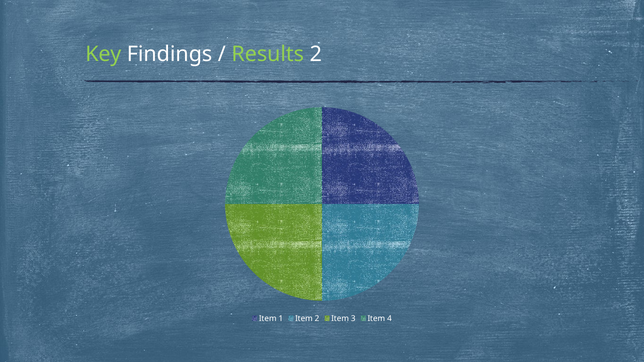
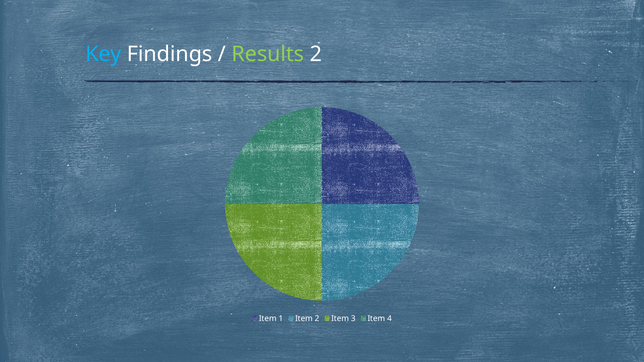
Key colour: light green -> light blue (103, 54)
